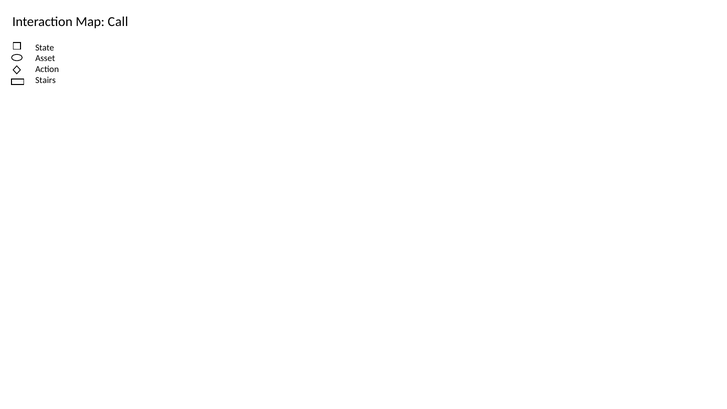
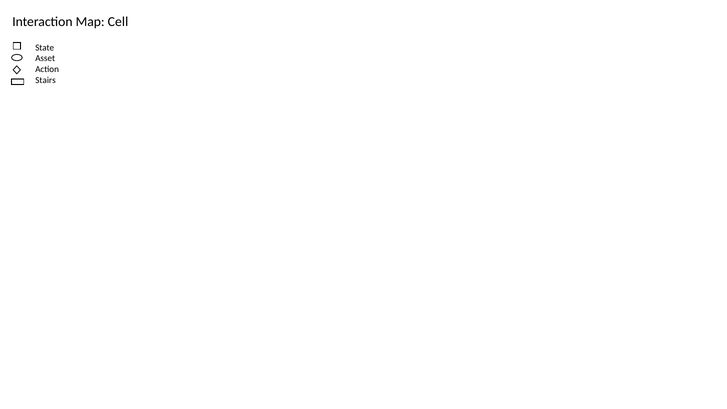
Call: Call -> Cell (118, 22)
